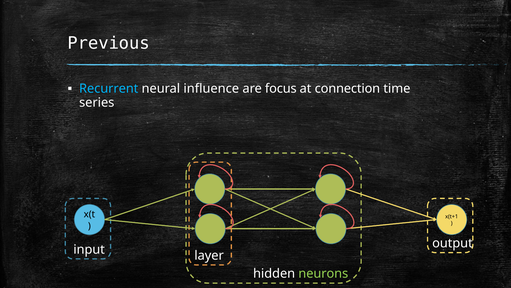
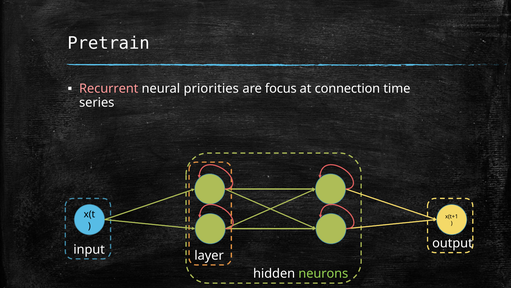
Previous: Previous -> Pretrain (109, 43)
Recurrent colour: light blue -> pink (109, 89)
influence: influence -> priorities (211, 89)
